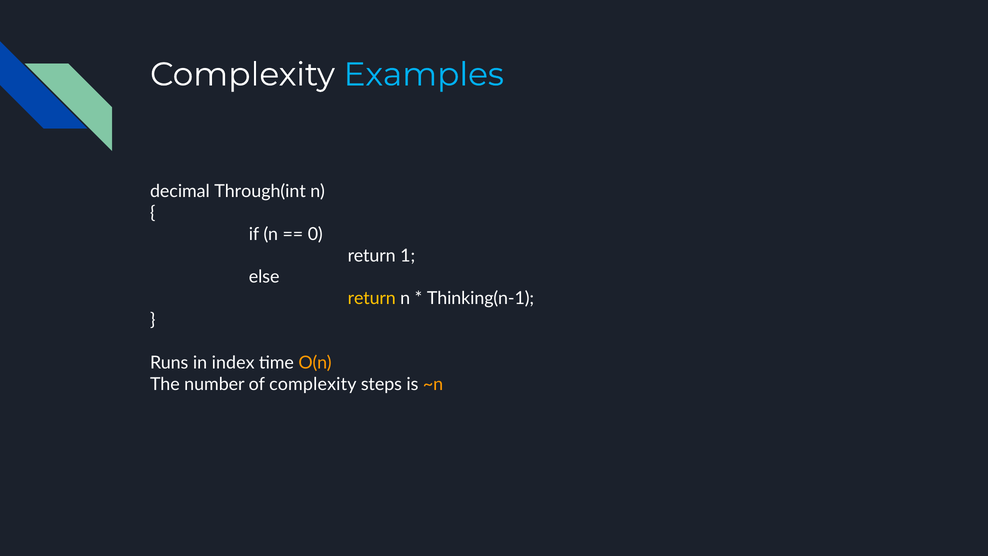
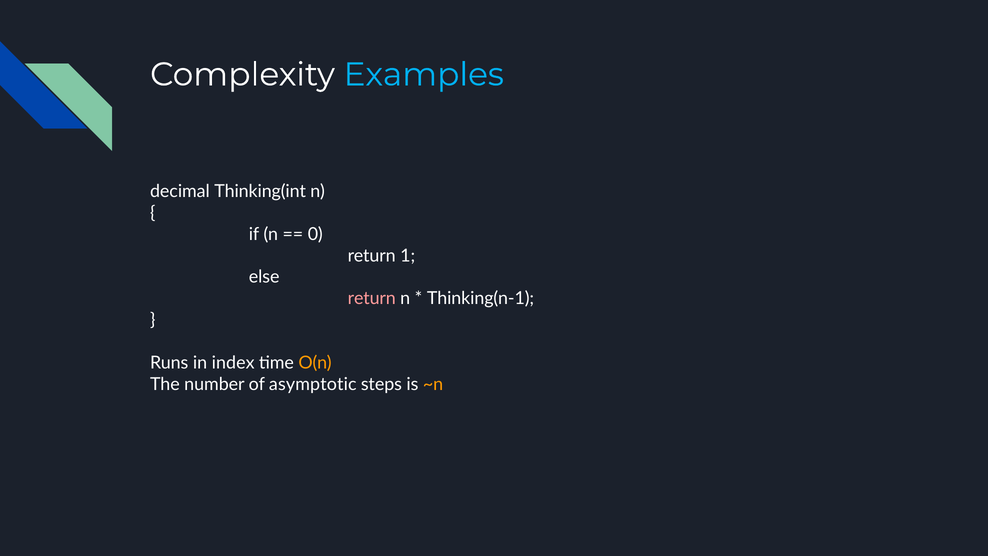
Through(int: Through(int -> Thinking(int (260, 191)
return colour: yellow -> pink (372, 298)
of complexity: complexity -> asymptotic (313, 384)
